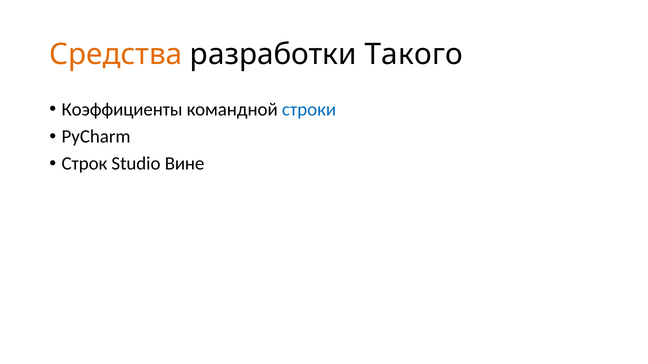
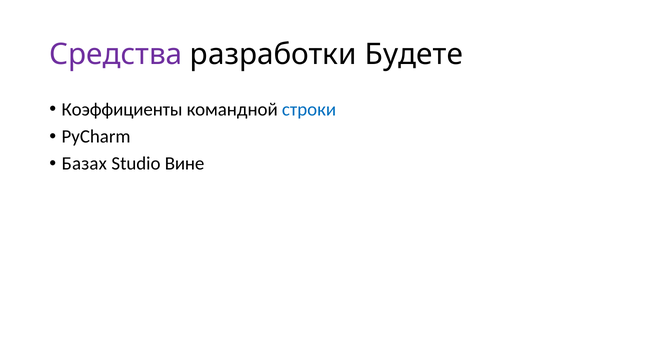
Средства colour: orange -> purple (116, 54)
Такого: Такого -> Будете (414, 54)
Строк: Строк -> Базах (84, 164)
